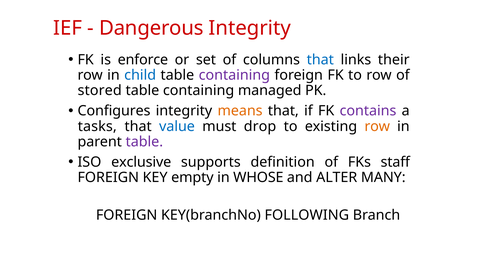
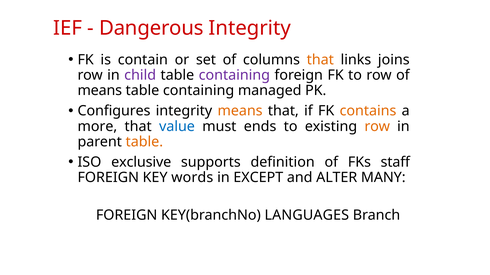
enforce: enforce -> contain (143, 60)
that colour: blue -> orange (320, 60)
their: their -> joins (394, 60)
child colour: blue -> purple (140, 75)
stored: stored -> means (100, 91)
contains colour: purple -> orange (368, 111)
tasks: tasks -> more (97, 127)
drop: drop -> ends (260, 127)
table colour: purple -> orange (144, 142)
empty: empty -> words (192, 178)
WHOSE: WHOSE -> EXCEPT (258, 178)
FOLLOWING: FOLLOWING -> LANGUAGES (307, 216)
